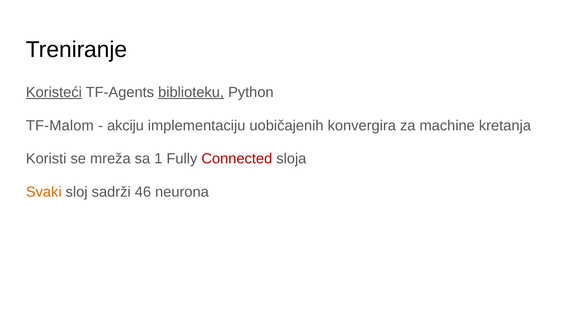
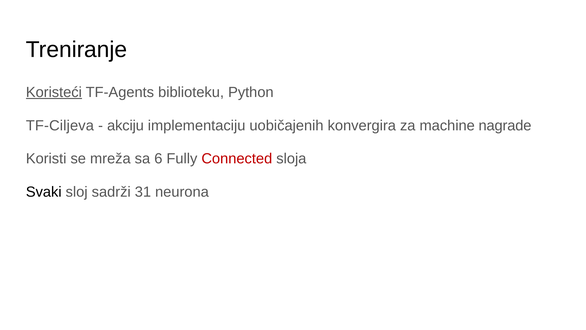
biblioteku underline: present -> none (191, 92)
TF-Malom: TF-Malom -> TF-Ciljeva (60, 125)
kretanja: kretanja -> nagrade (505, 125)
1: 1 -> 6 (158, 159)
Svaki colour: orange -> black (44, 192)
46: 46 -> 31 (143, 192)
